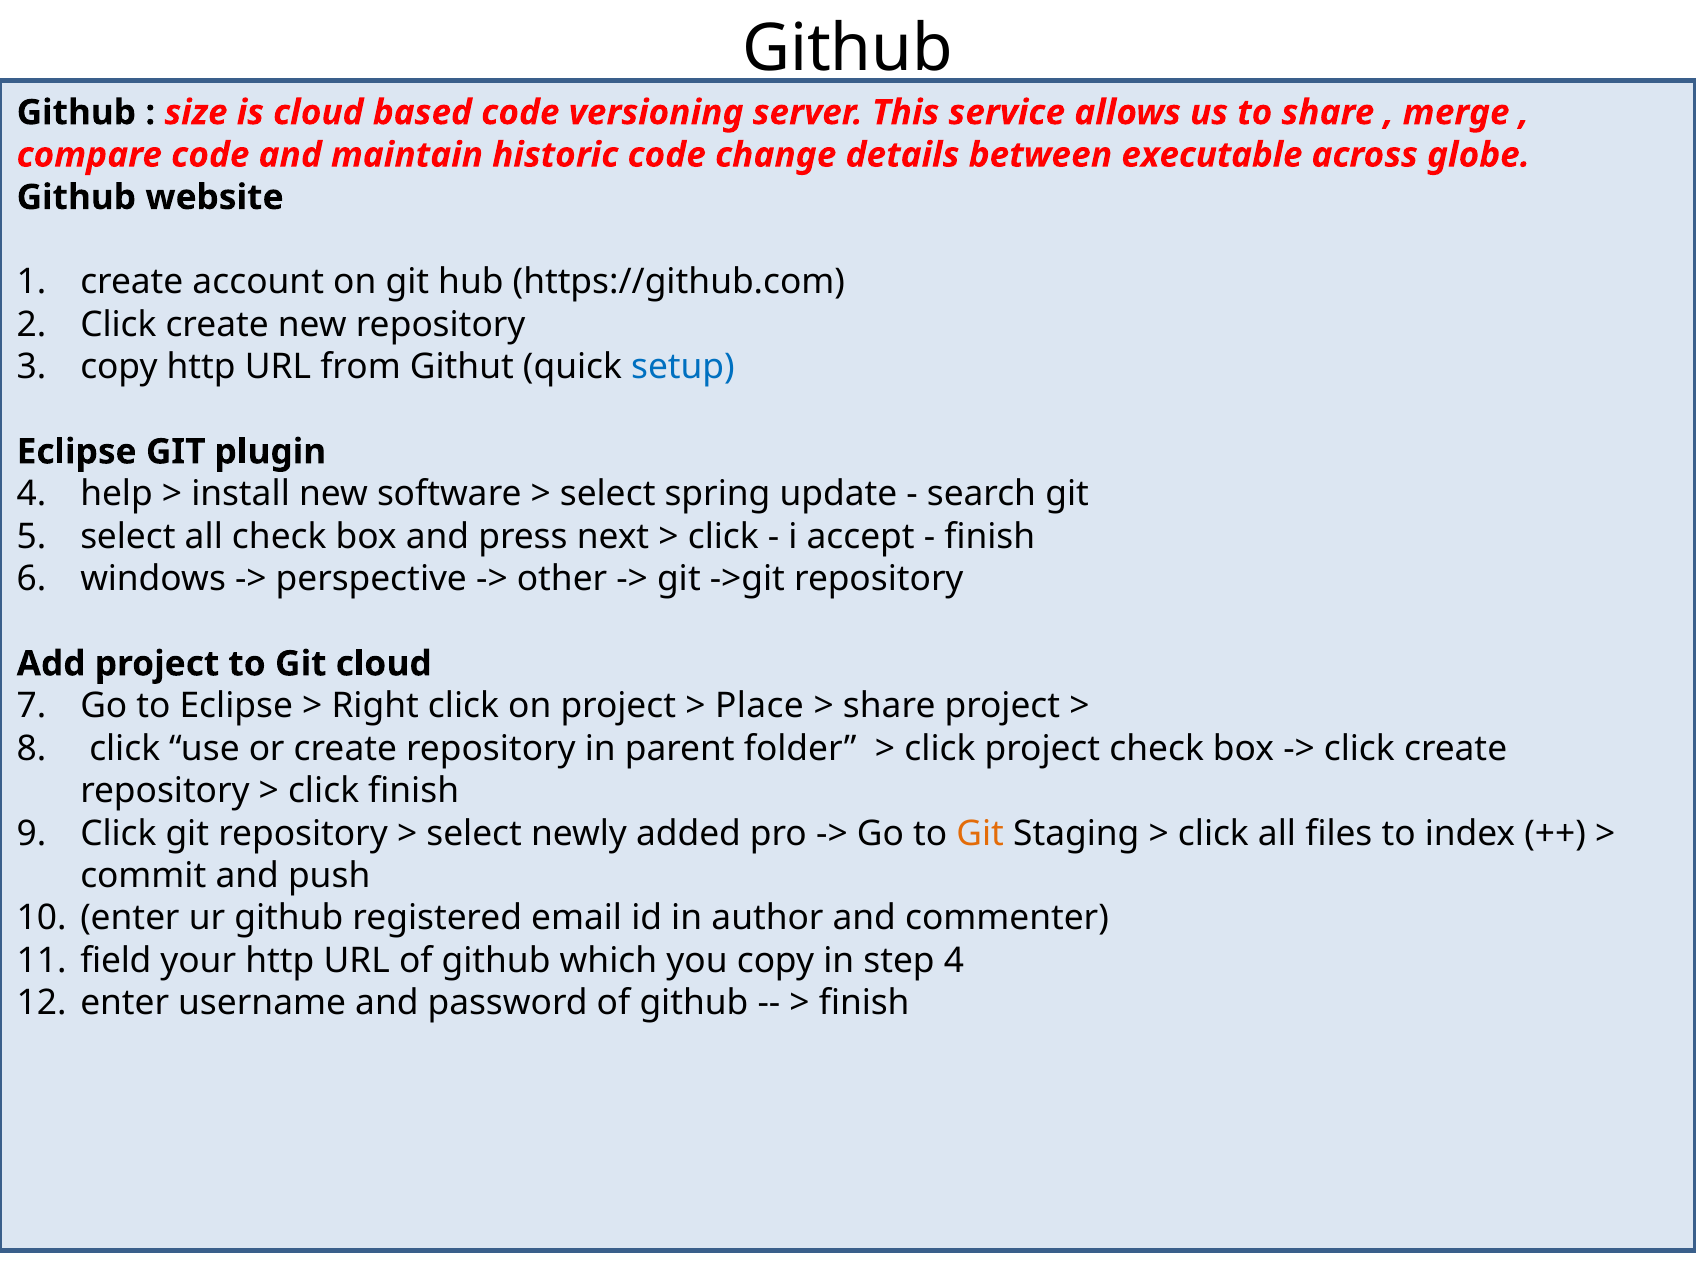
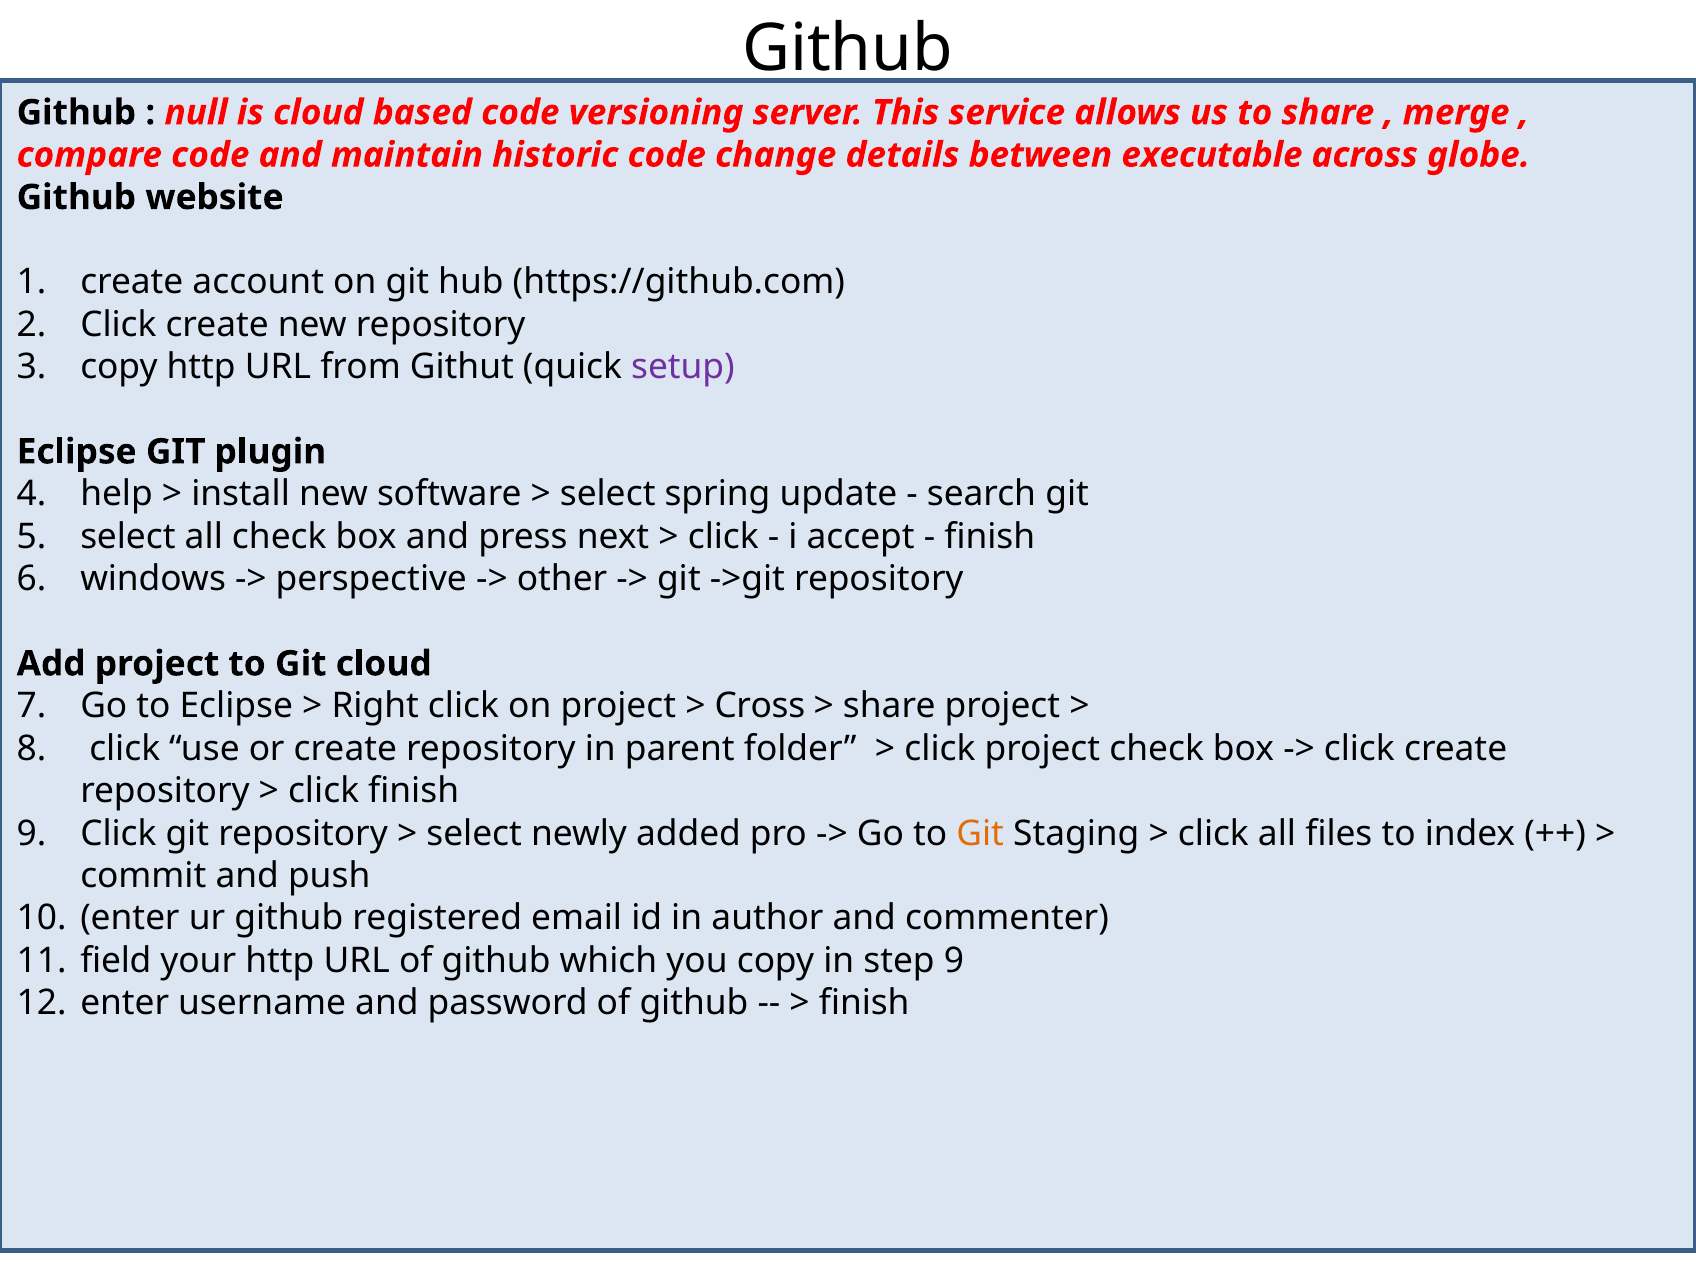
size: size -> null (196, 113)
setup colour: blue -> purple (683, 367)
Place: Place -> Cross (760, 706)
step 4: 4 -> 9 (954, 961)
